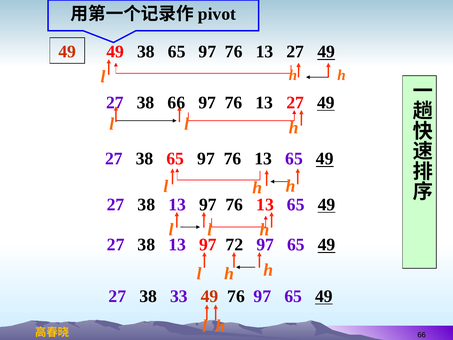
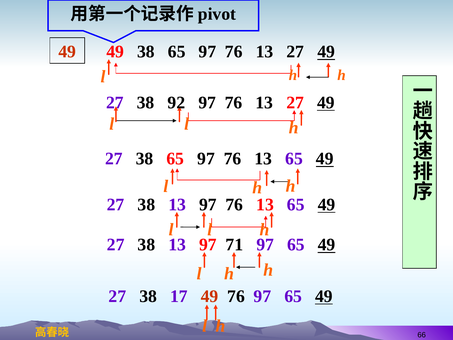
38 66: 66 -> 92 (176, 102)
72: 72 -> 71 (234, 245)
33: 33 -> 17 (179, 296)
